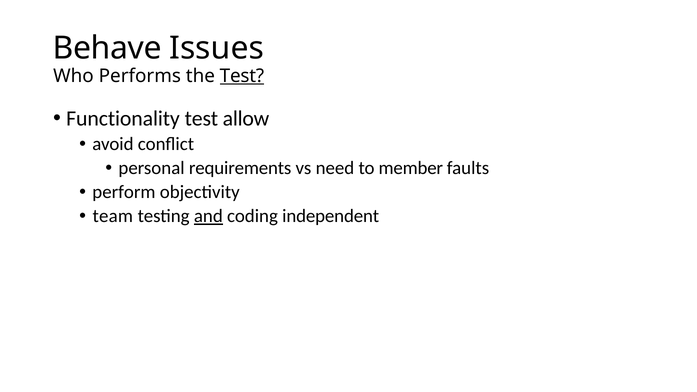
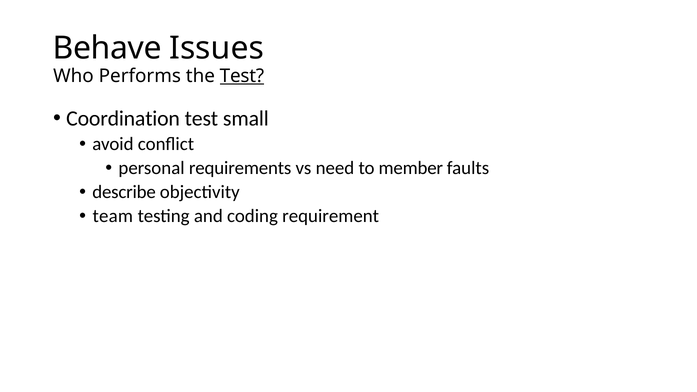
Functionality: Functionality -> Coordination (123, 119)
allow: allow -> small (246, 119)
perform: perform -> describe (124, 192)
and underline: present -> none (208, 216)
independent: independent -> requirement (331, 216)
